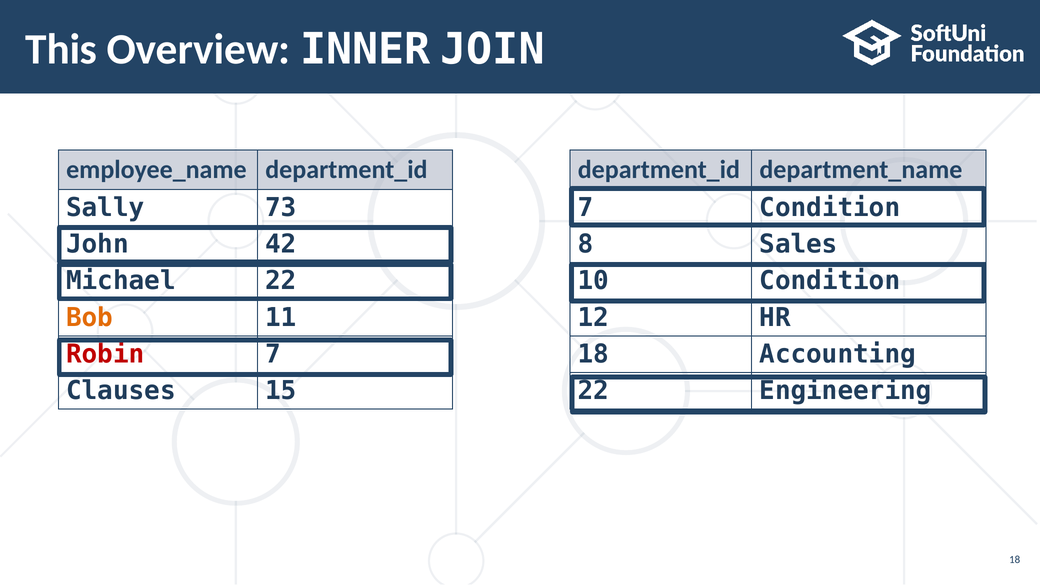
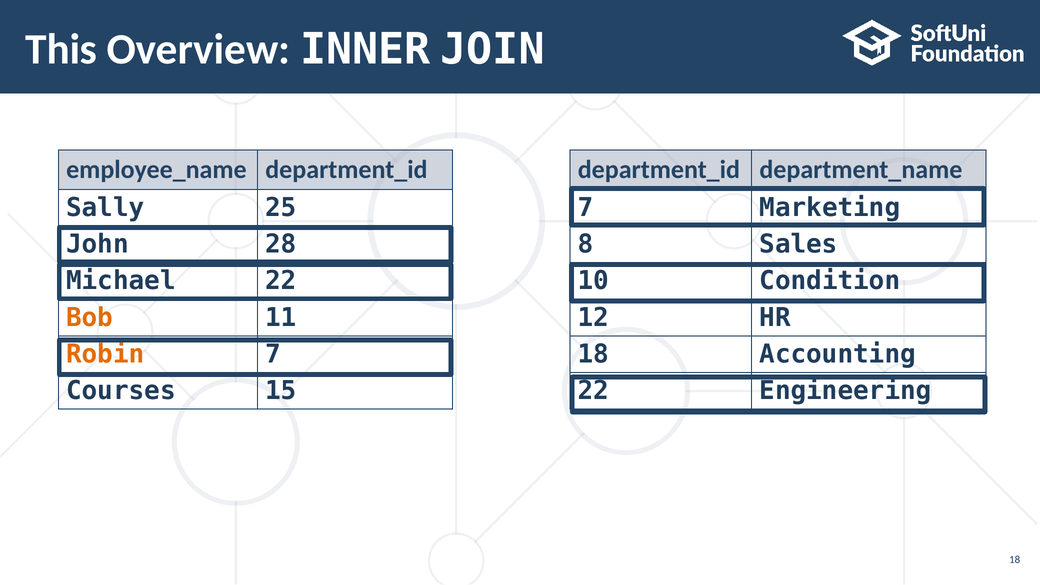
73: 73 -> 25 (281, 208)
7 Condition: Condition -> Marketing (830, 208)
42: 42 -> 28 (281, 244)
Robin colour: red -> orange (105, 354)
Clauses: Clauses -> Courses (121, 391)
